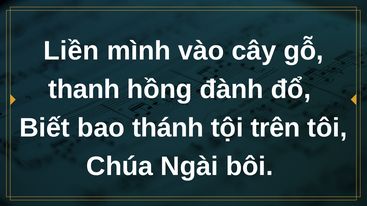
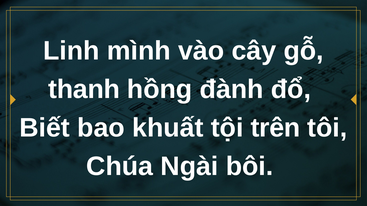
Liền: Liền -> Linh (71, 51)
thánh: thánh -> khuất (168, 128)
